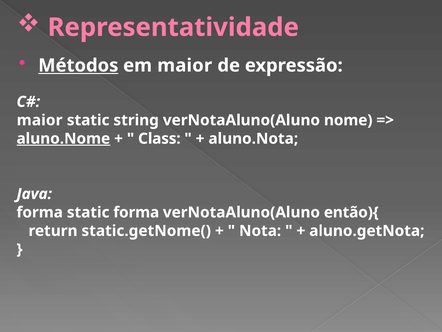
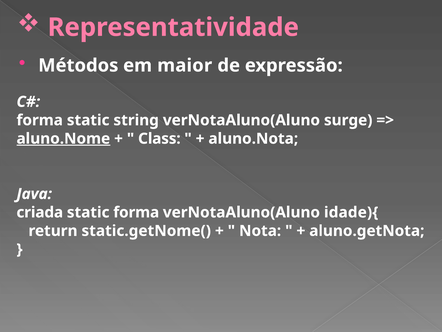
Métodos underline: present -> none (78, 65)
maior: maior -> forma (40, 120)
nome: nome -> surge (348, 120)
forma: forma -> criada (40, 212)
então){: então){ -> idade){ (351, 212)
